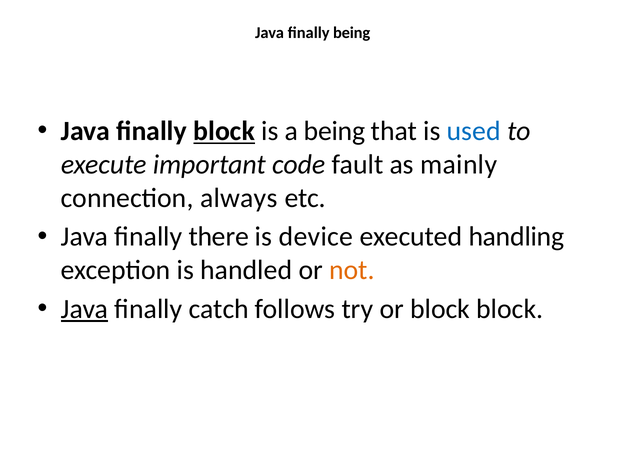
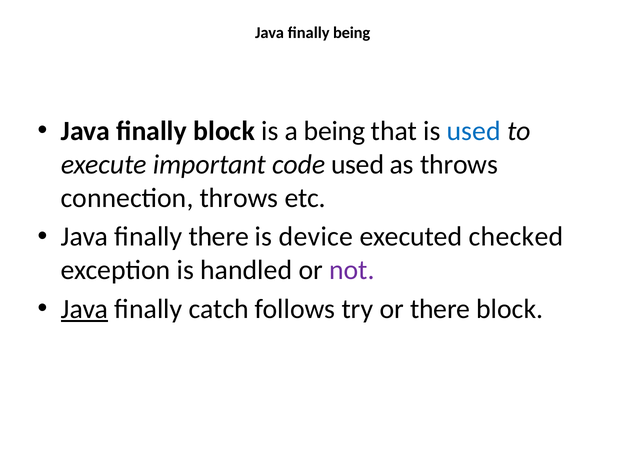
block underline: present -> none (224, 131)
code fault: fault -> used (358, 164)
as mainly: mainly -> throws (459, 164)
connection always: always -> throws (239, 198)
handling: handling -> checked (516, 237)
not colour: orange -> purple (352, 270)
or block: block -> there (440, 309)
